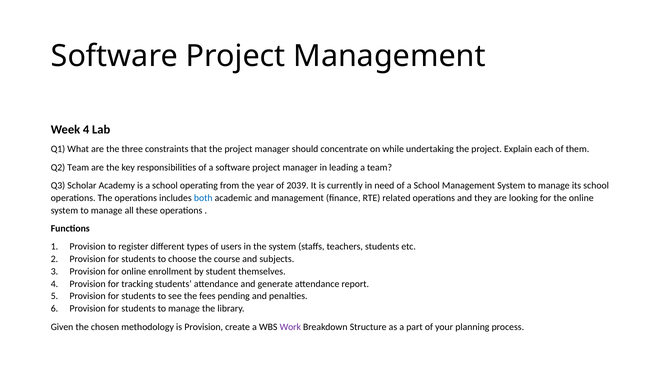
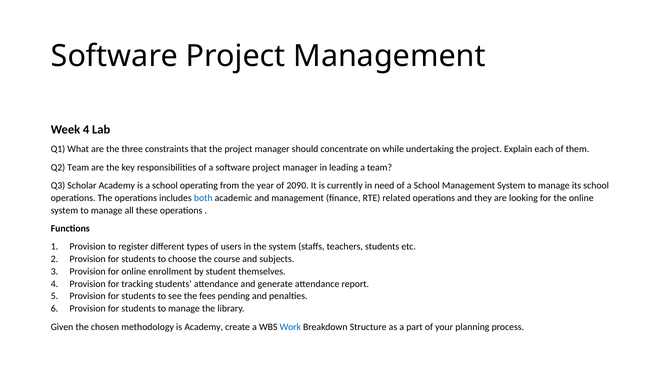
2039: 2039 -> 2090 (298, 185)
is Provision: Provision -> Academy (204, 326)
Work colour: purple -> blue (290, 326)
